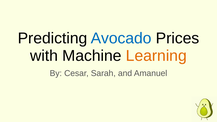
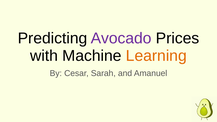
Avocado colour: blue -> purple (121, 38)
